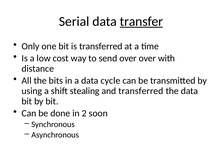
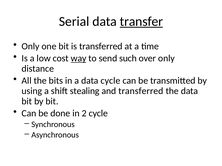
way underline: none -> present (79, 58)
send over: over -> such (128, 58)
over with: with -> only (166, 58)
2 soon: soon -> cycle (98, 114)
